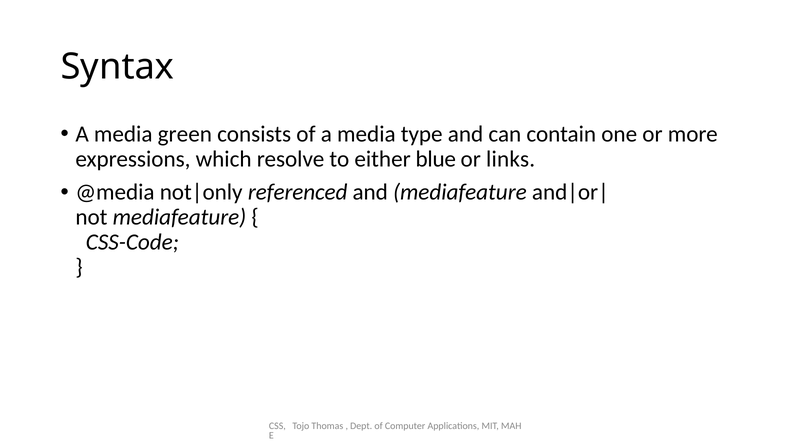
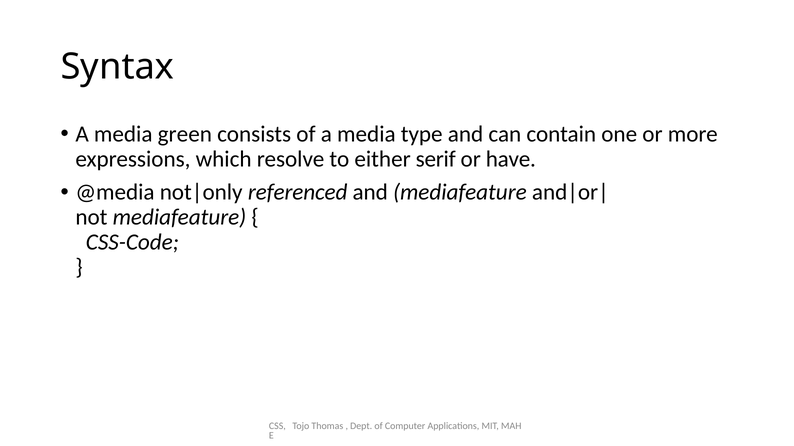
blue: blue -> serif (436, 159)
links: links -> have (511, 159)
